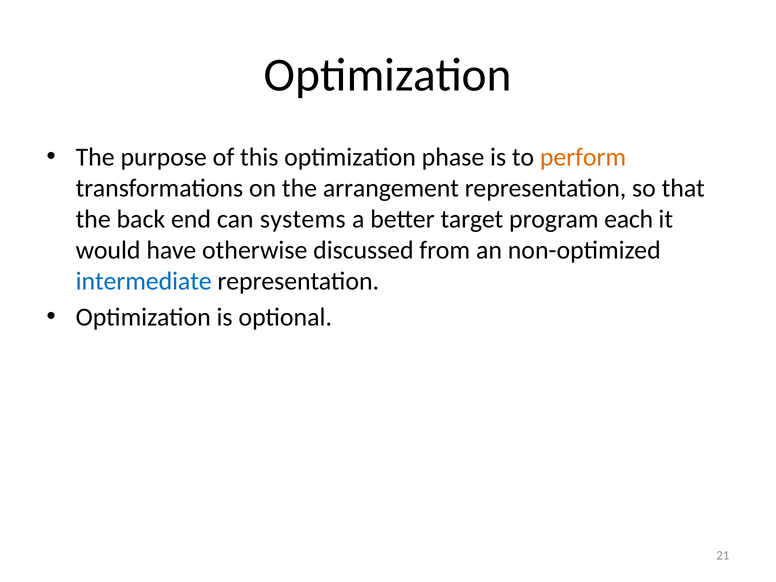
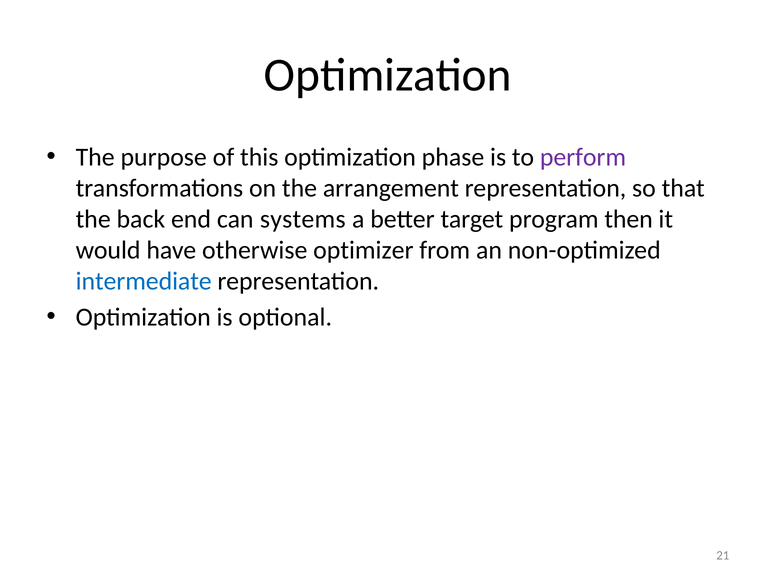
perform colour: orange -> purple (583, 157)
each: each -> then (629, 219)
discussed: discussed -> optimizer (363, 250)
